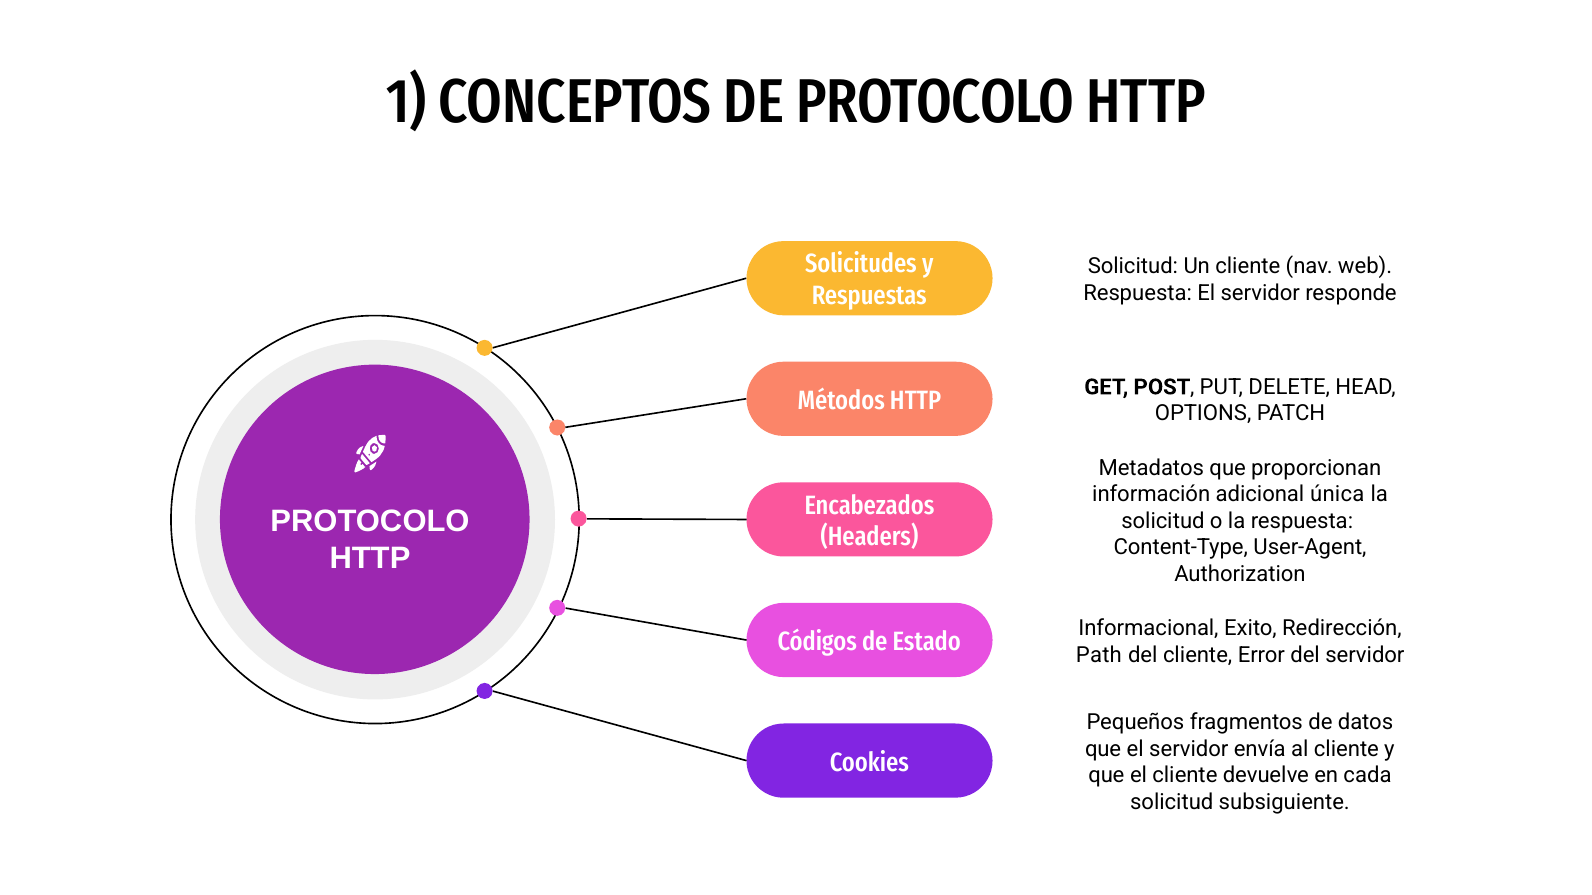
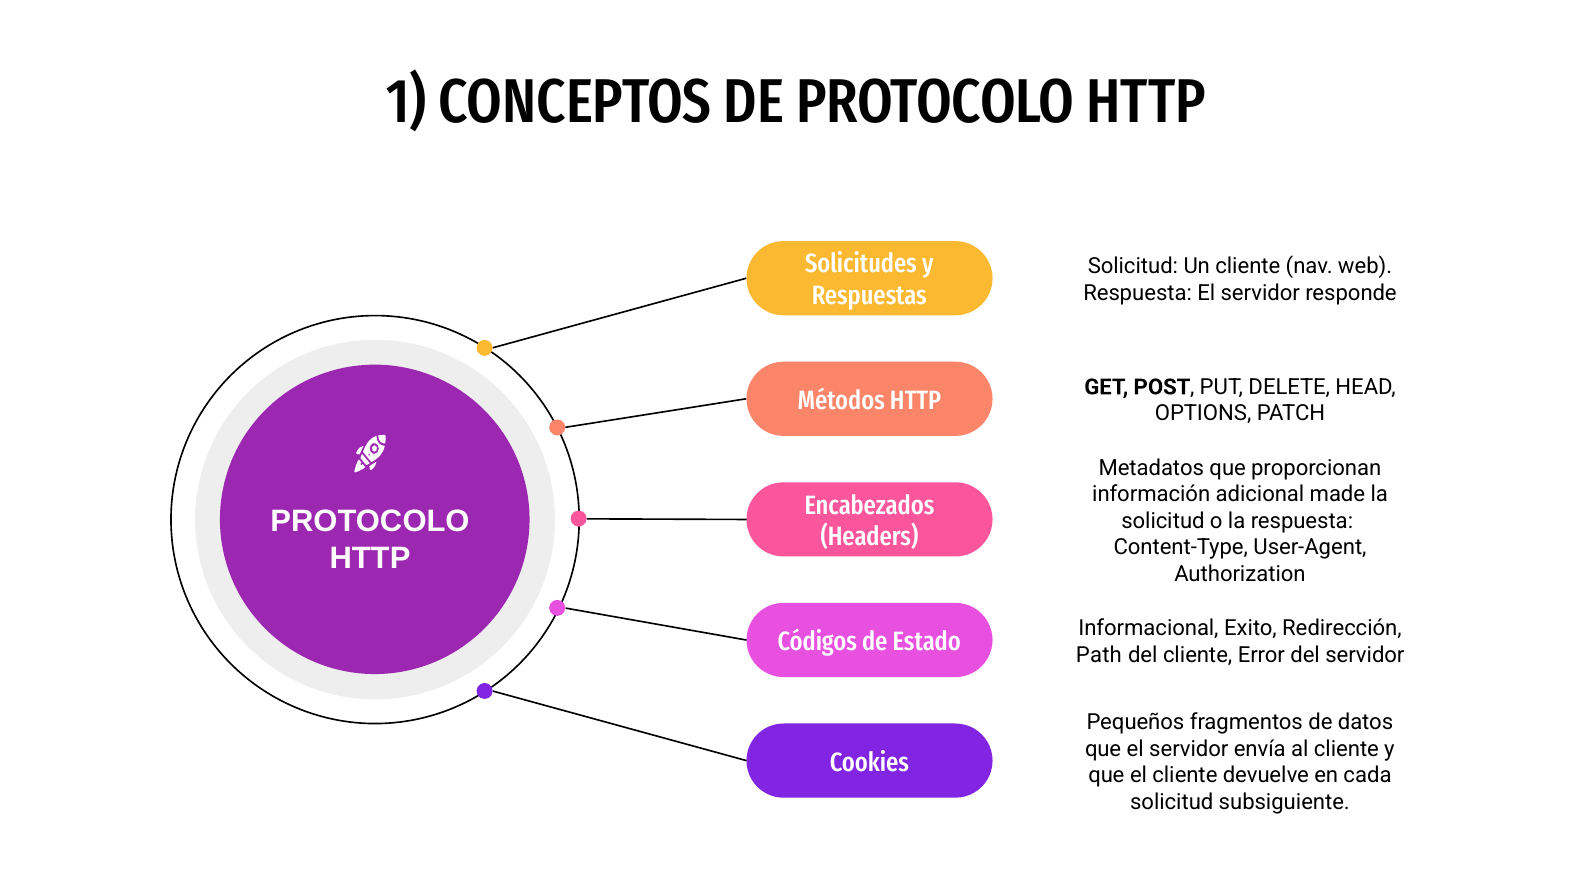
única: única -> made (1337, 495)
